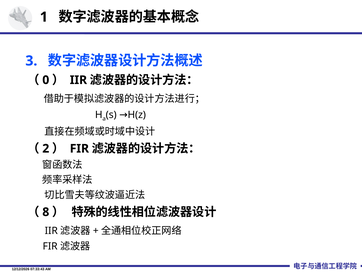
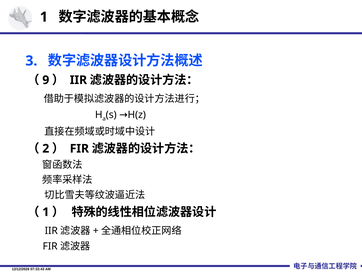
0: 0 -> 9 (46, 80)
8: 8 -> 1 (46, 212)
